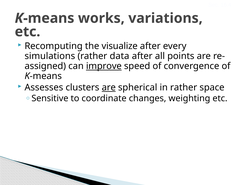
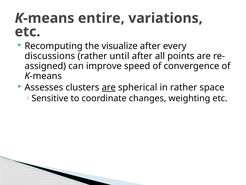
works: works -> entire (101, 18)
simulations: simulations -> discussions (50, 56)
data: data -> until (120, 56)
improve underline: present -> none (104, 66)
